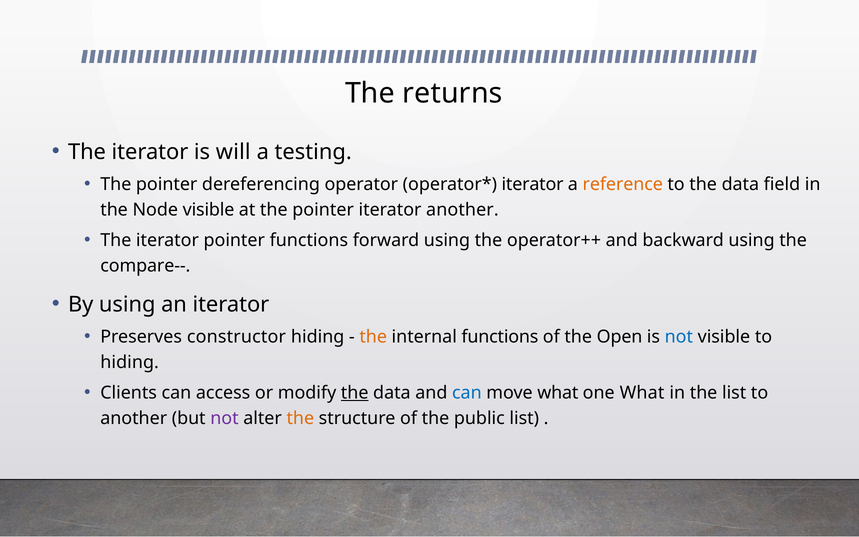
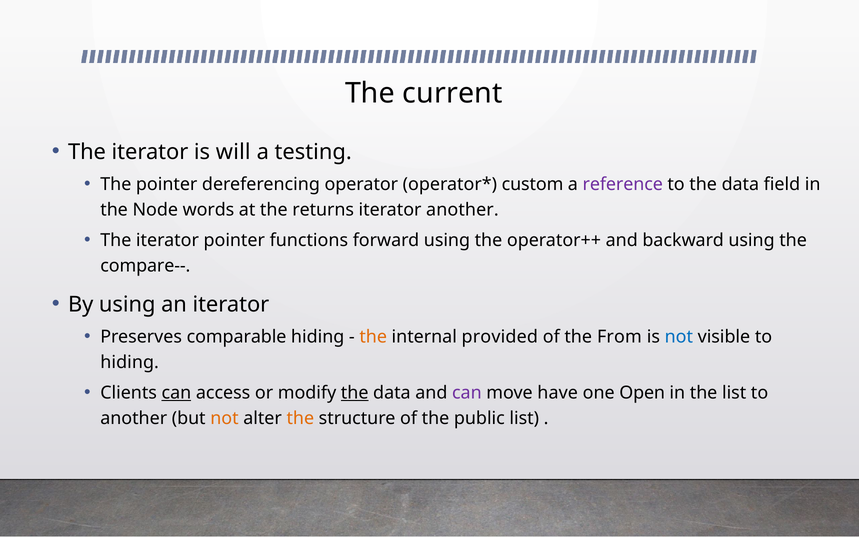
returns: returns -> current (452, 94)
iterator: iterator -> custom (533, 184)
reference colour: orange -> purple (623, 184)
Node visible: visible -> words (208, 210)
at the pointer: pointer -> returns (323, 210)
constructor: constructor -> comparable (237, 337)
internal functions: functions -> provided (500, 337)
Open: Open -> From (619, 337)
can underline: none -> present (176, 393)
can colour: blue -> purple (467, 393)
move what: what -> have (558, 393)
one What: What -> Open (642, 393)
not colour: purple -> orange (224, 418)
